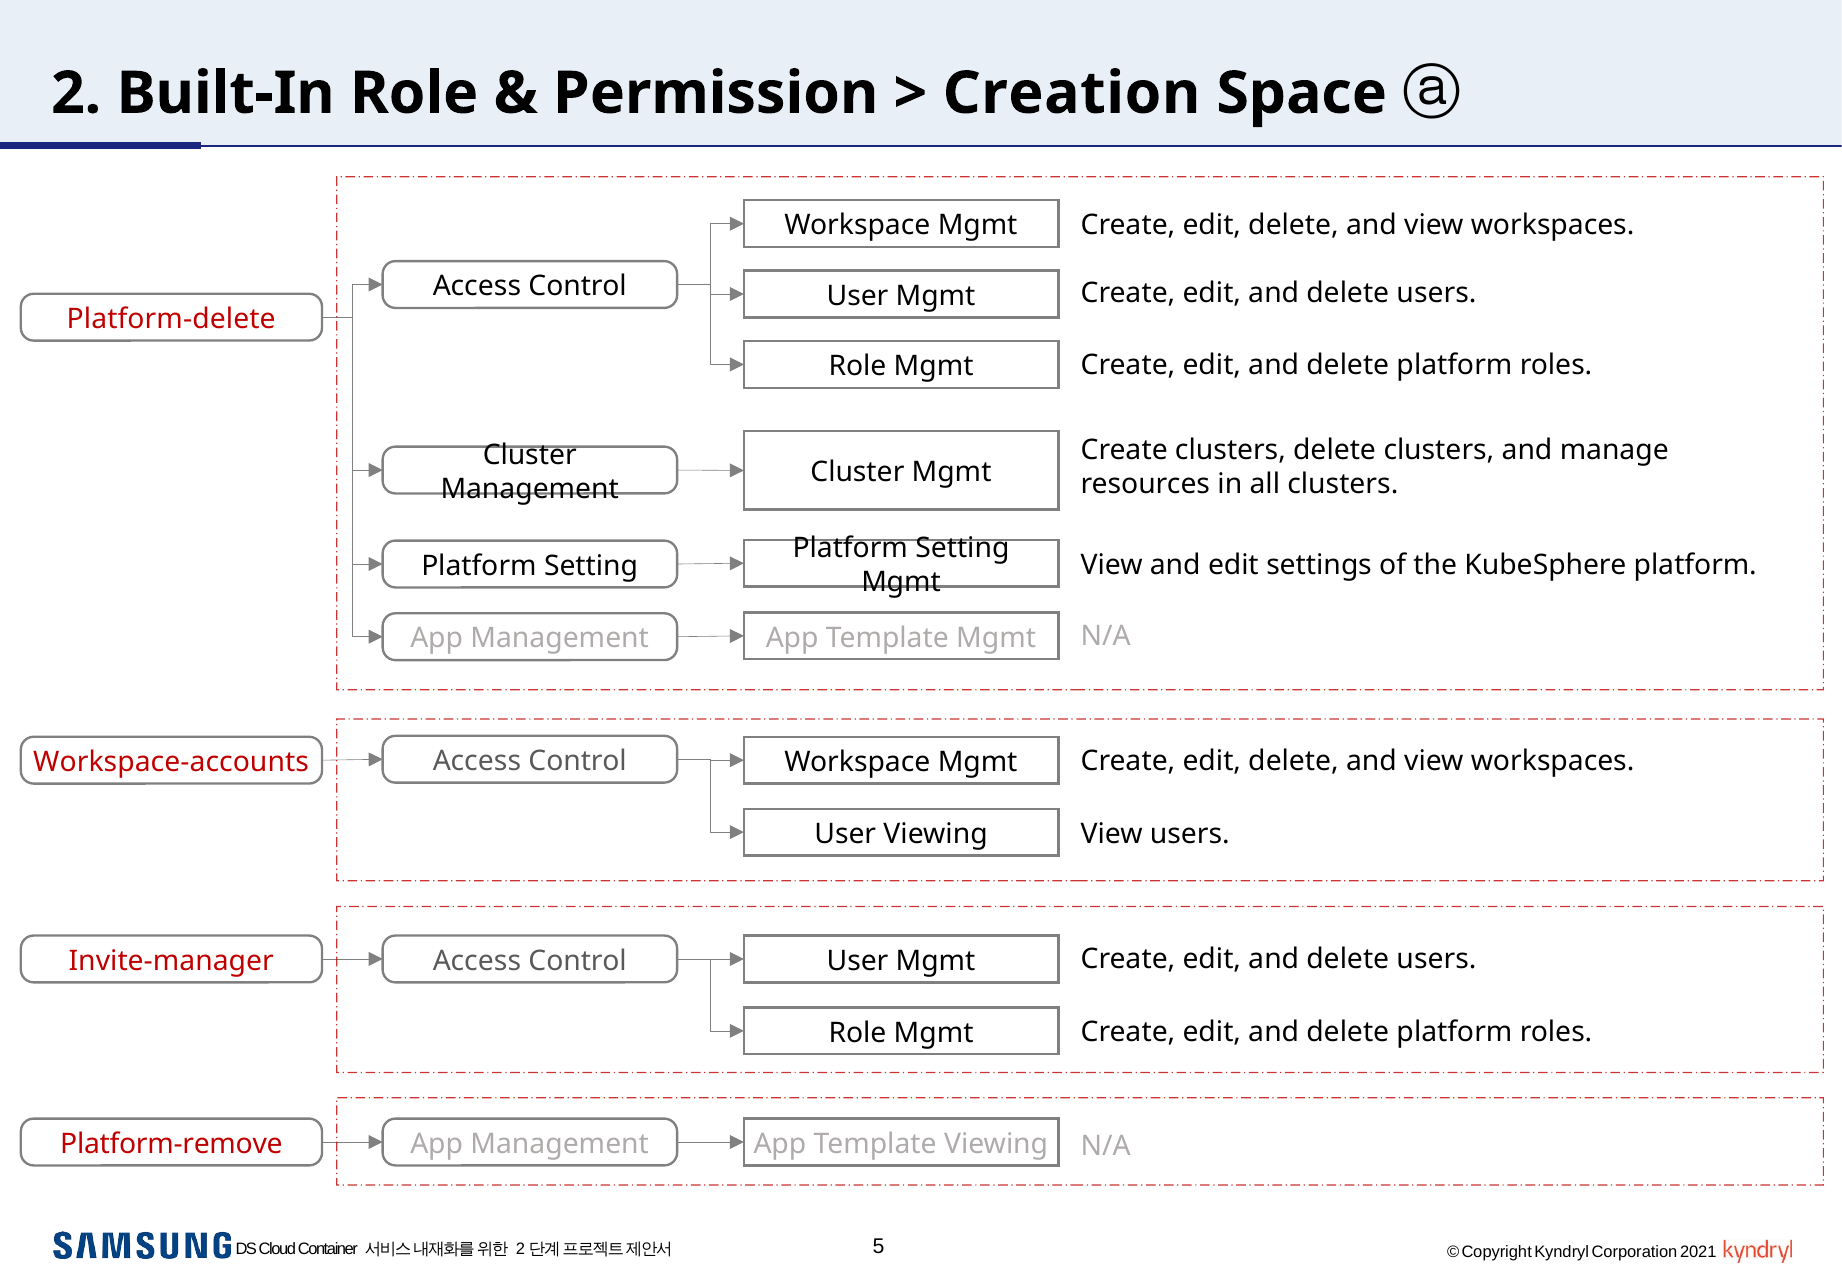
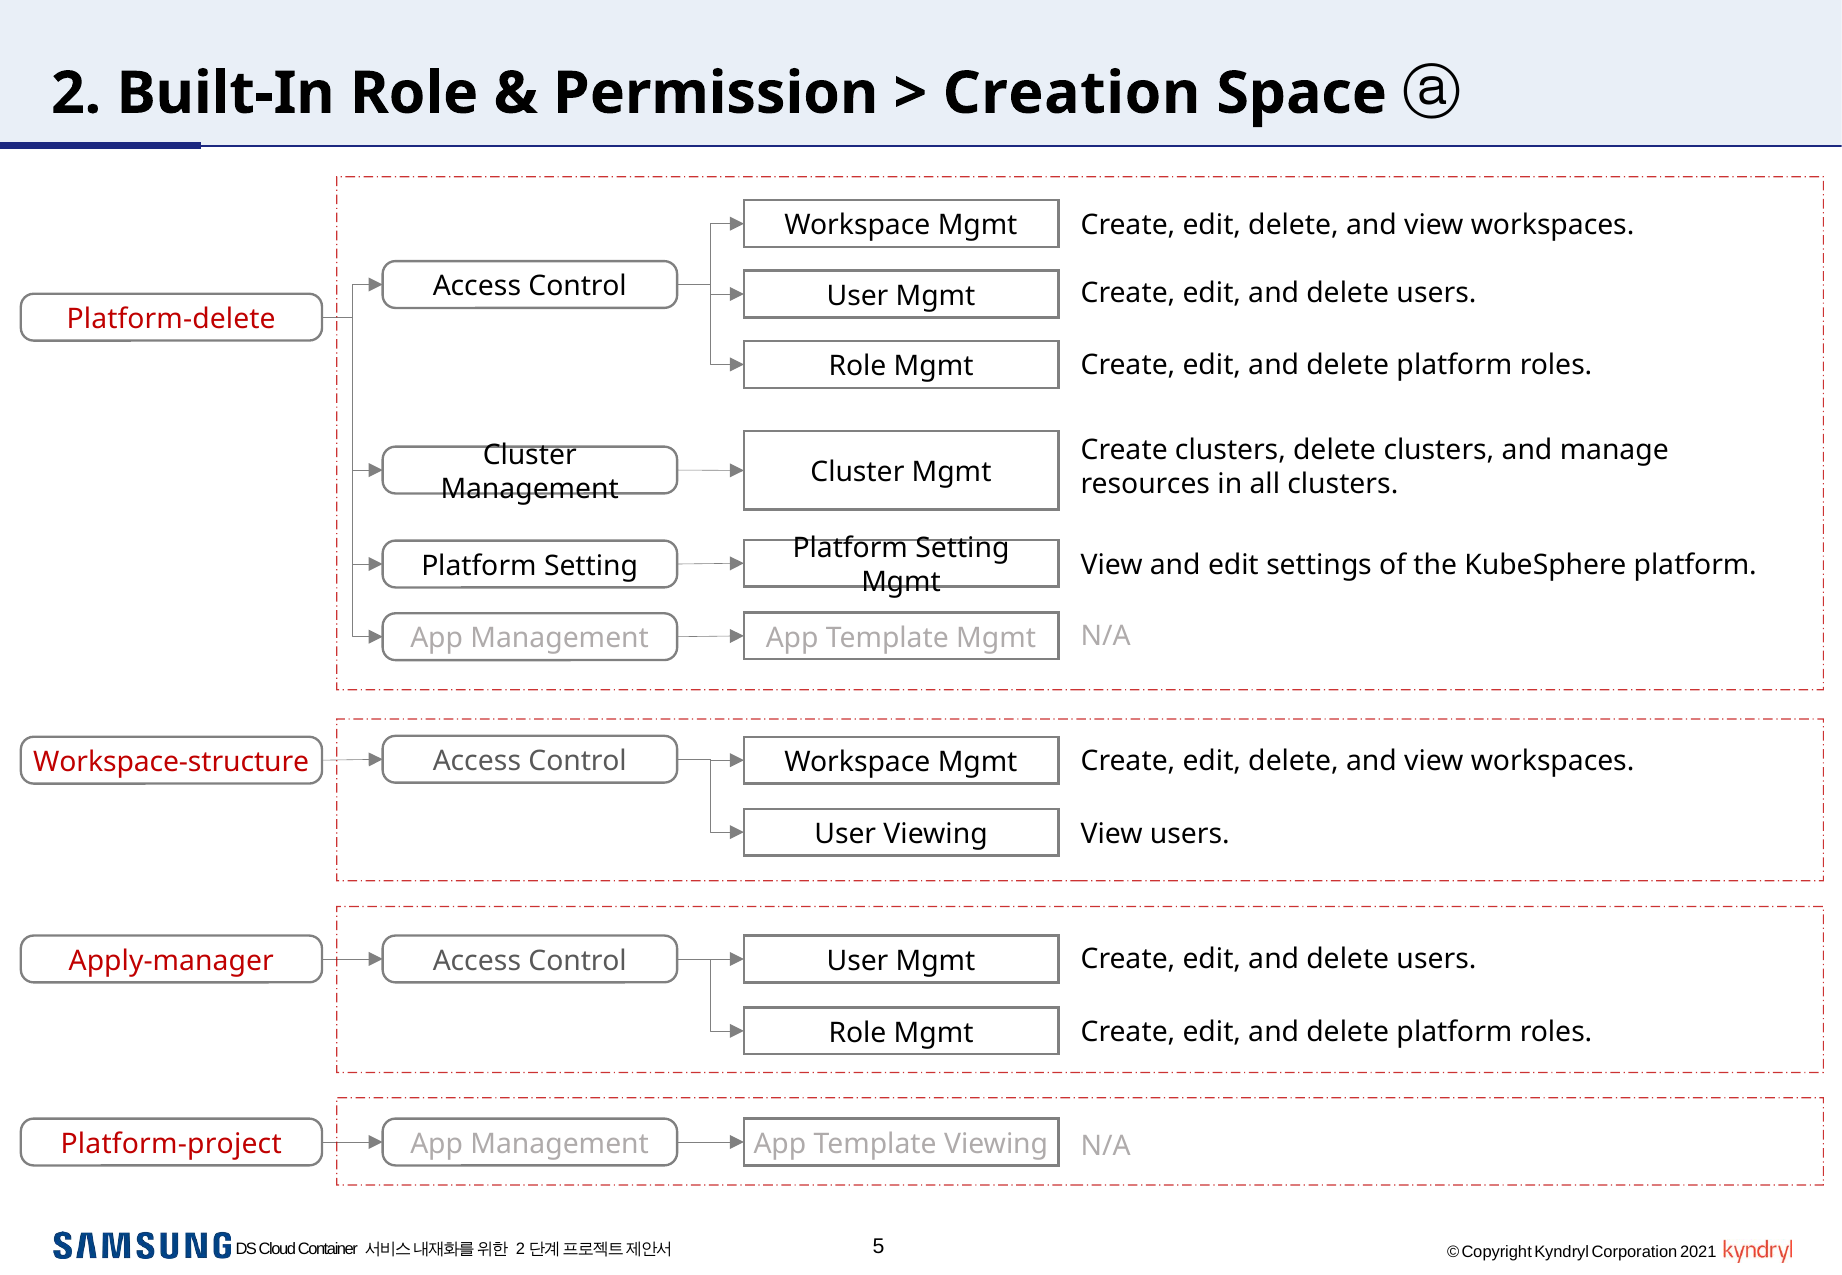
Workspace-accounts: Workspace-accounts -> Workspace-structure (171, 762)
Invite-manager: Invite-manager -> Apply-manager (171, 961)
Platform-remove: Platform-remove -> Platform-project (171, 1144)
